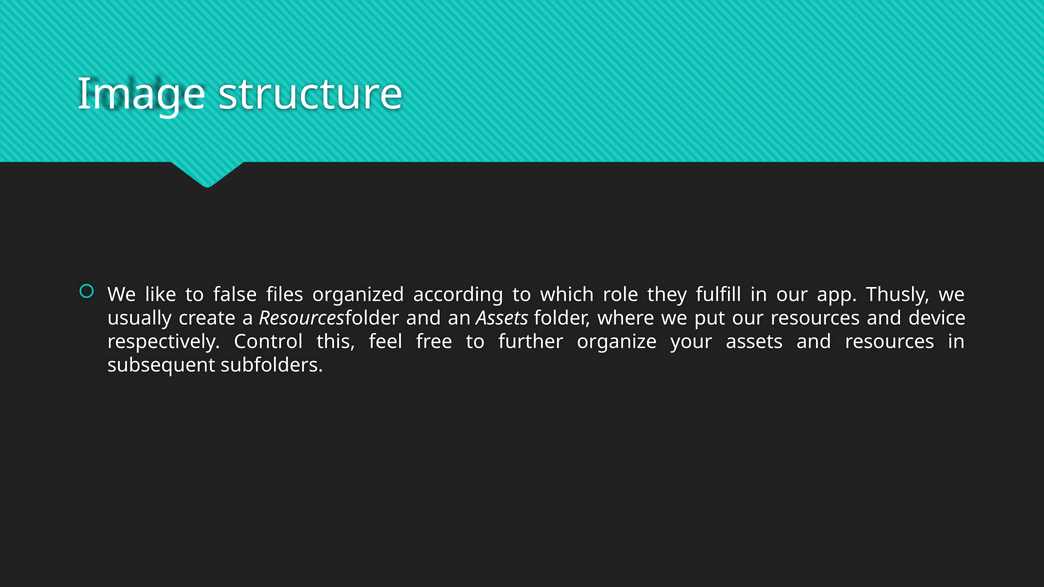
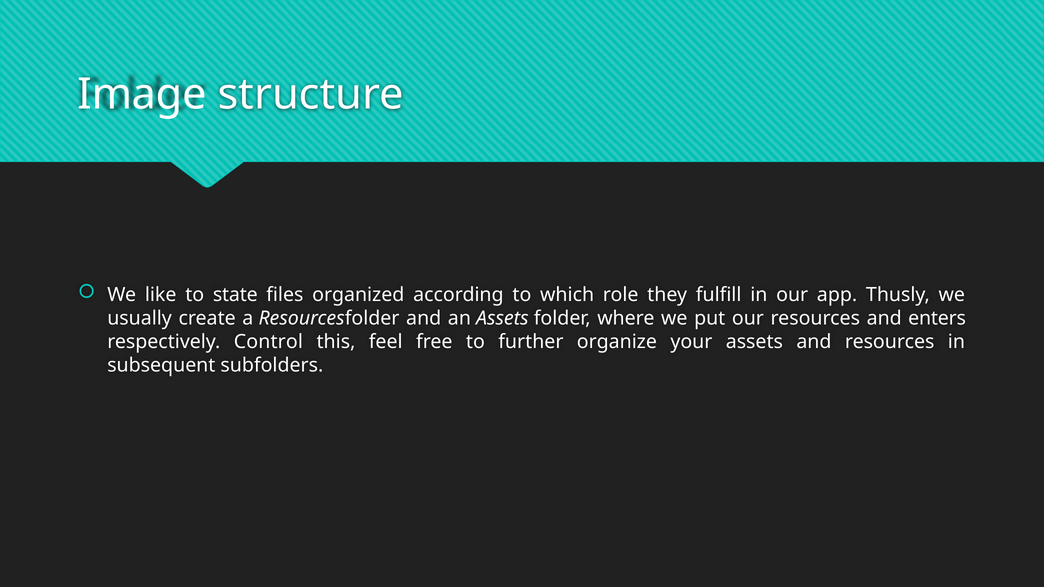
false: false -> state (235, 295)
device: device -> enters (937, 319)
